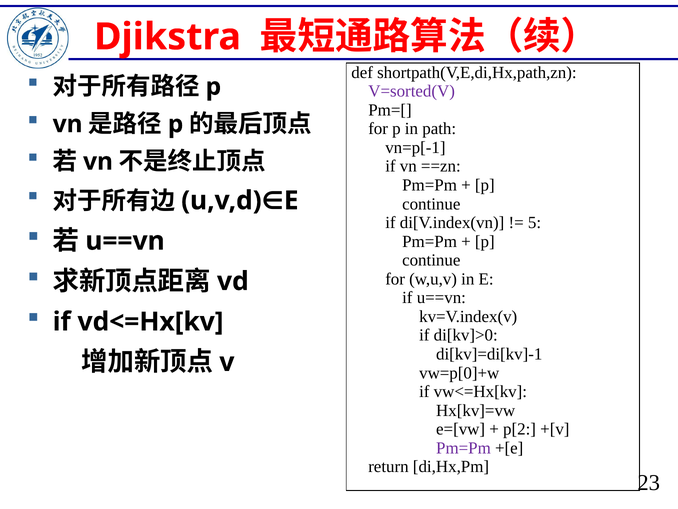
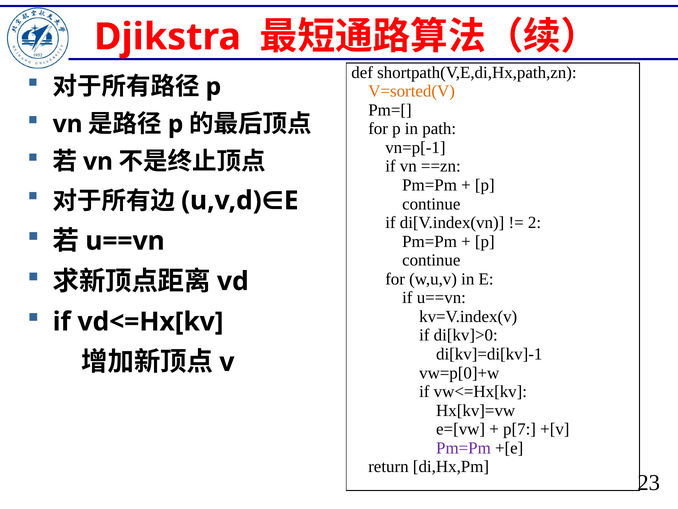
V=sorted(V colour: purple -> orange (412, 91)
5: 5 -> 2 (534, 222)
p[2: p[2 -> p[7 (520, 429)
